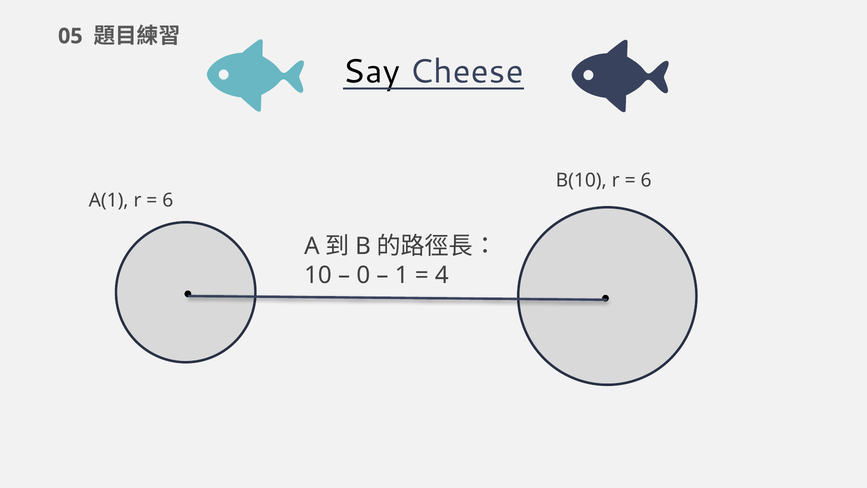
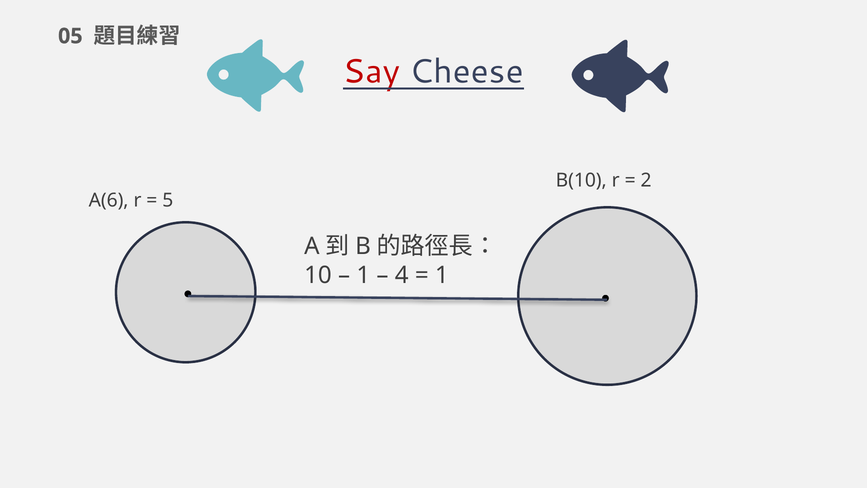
Say colour: black -> red (371, 71)
6: 6 -> 2 (646, 180)
A(1: A(1 -> A(6 (109, 200)
6: 6 -> 5 (168, 200)
0: 0 -> 1 (363, 275)
1: 1 -> 4 (402, 275)
4: 4 -> 1 (442, 275)
